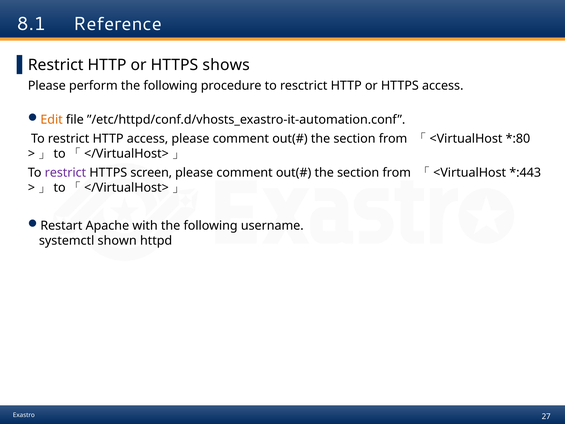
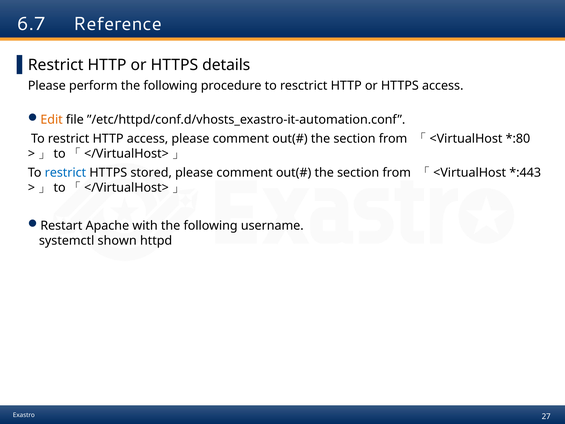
8.1: 8.1 -> 6.7 (31, 24)
shows: shows -> details (226, 65)
restrict colour: purple -> blue (65, 173)
screen: screen -> stored (151, 173)
